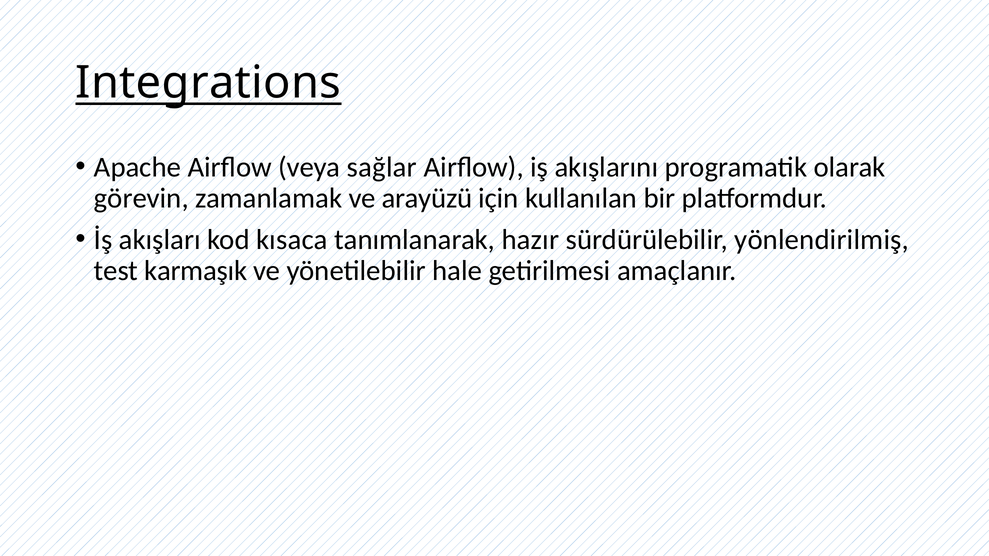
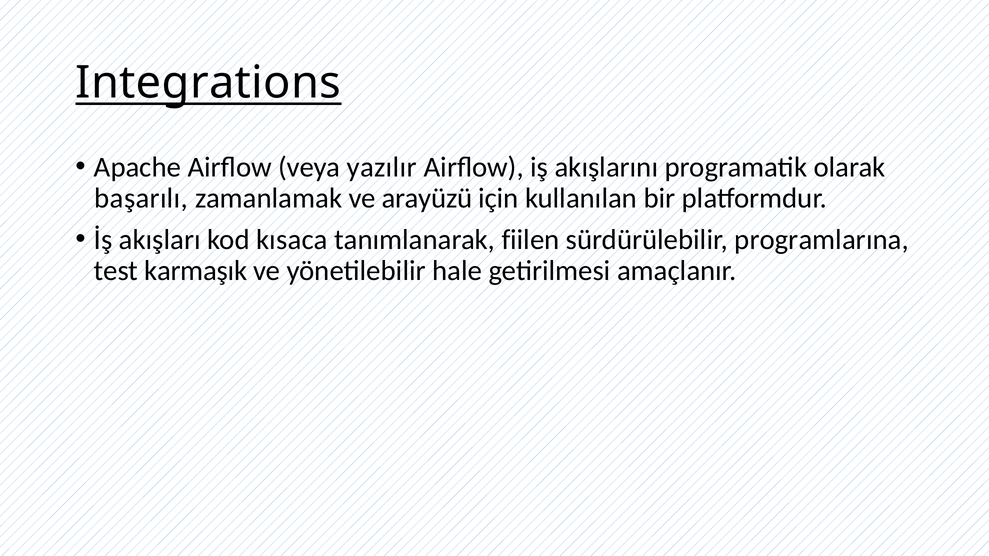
sağlar: sağlar -> yazılır (382, 167)
görevin: görevin -> başarılı (141, 198)
hazır: hazır -> fiilen (531, 240)
yönlendirilmiş: yönlendirilmiş -> programlarına (822, 240)
